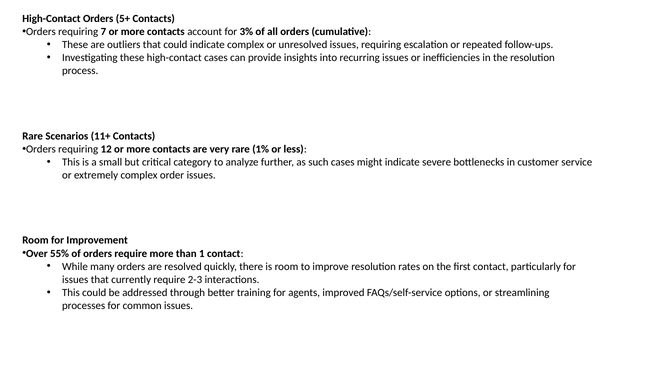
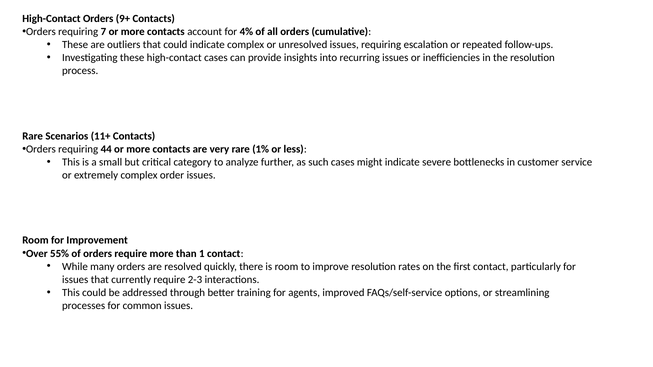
5+: 5+ -> 9+ (123, 19)
3%: 3% -> 4% (246, 32)
12: 12 -> 44 (106, 149)
